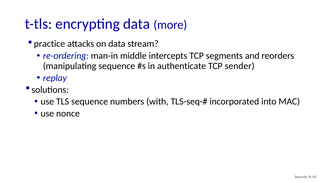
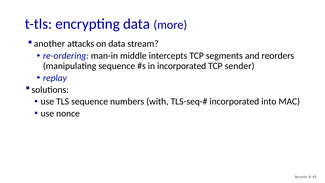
practice: practice -> another (49, 44)
in authenticate: authenticate -> incorporated (182, 66)
